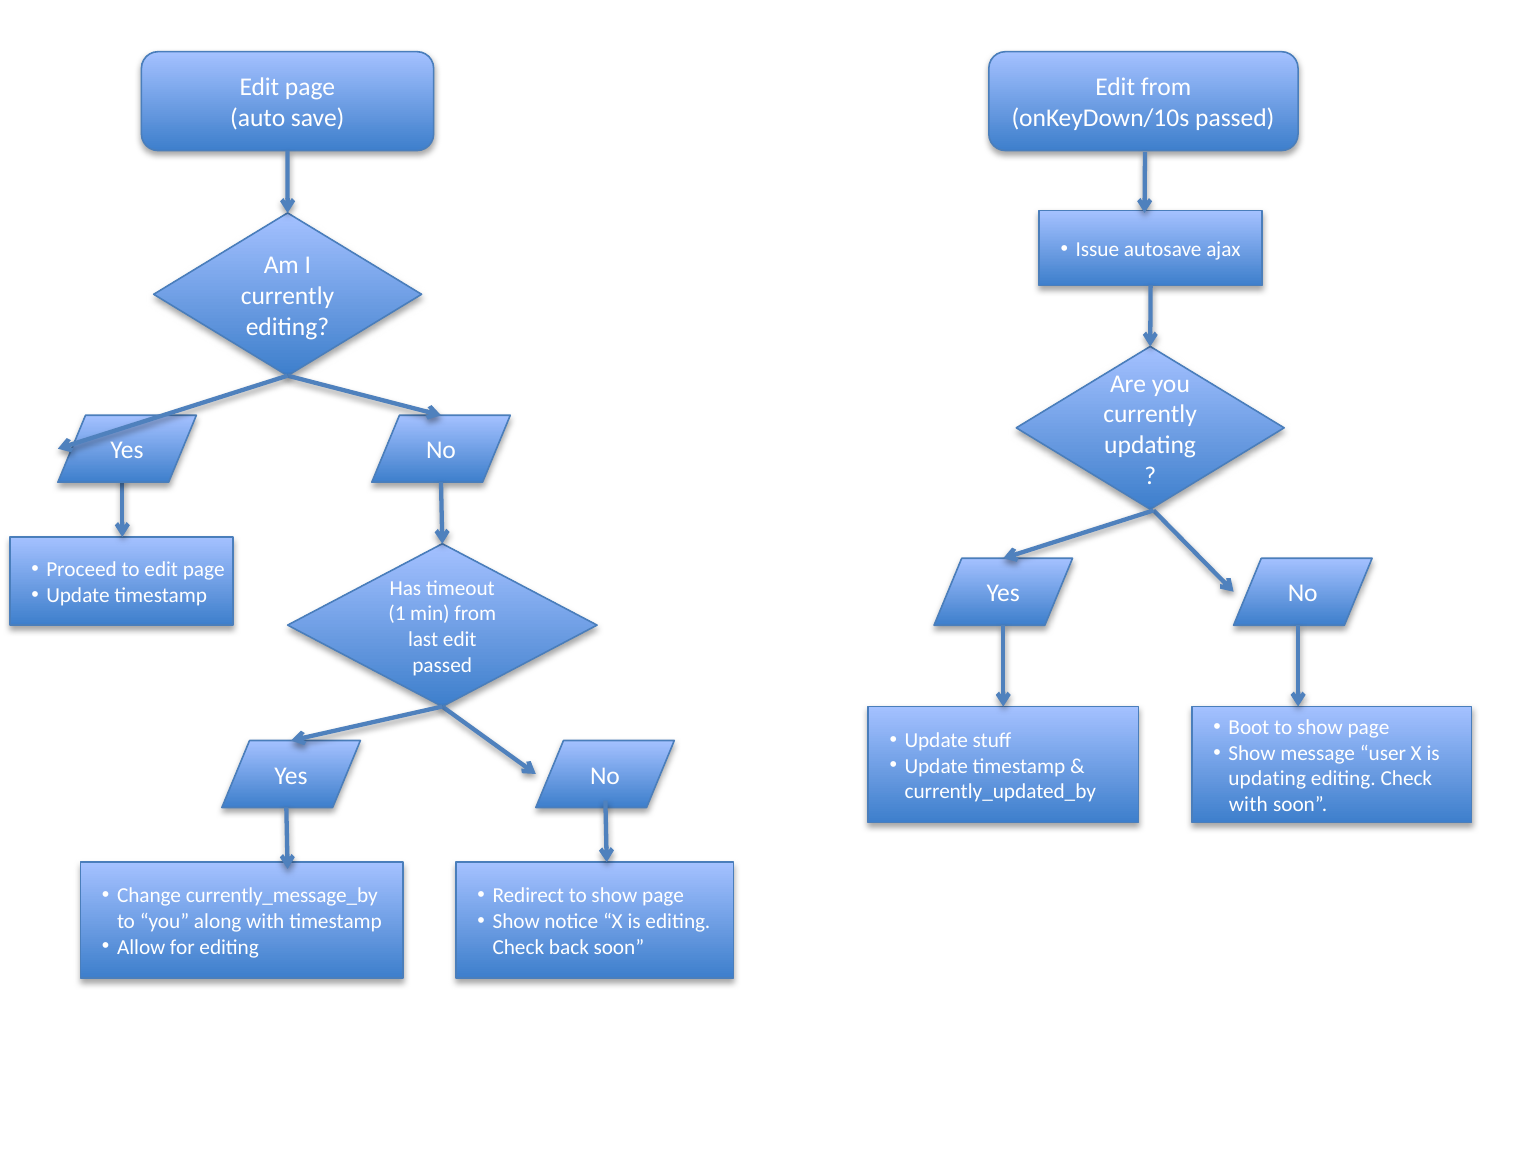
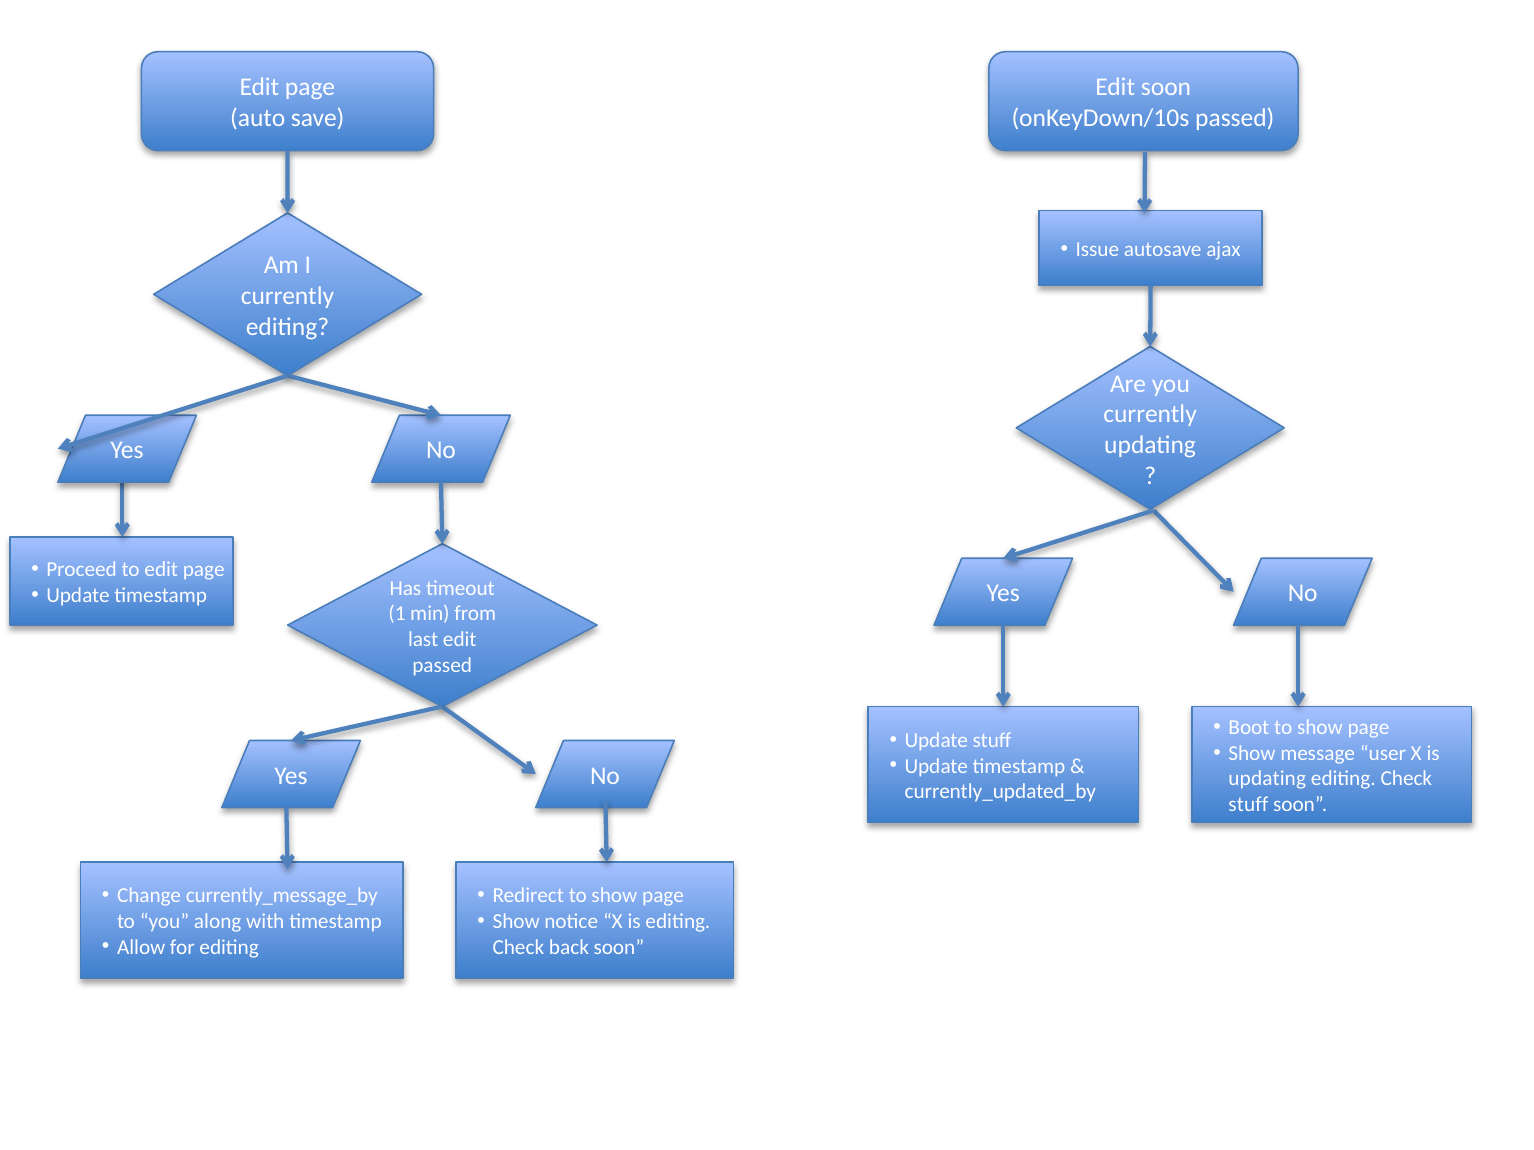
Edit from: from -> soon (1166, 88)
with: with -> stuff (1248, 805)
